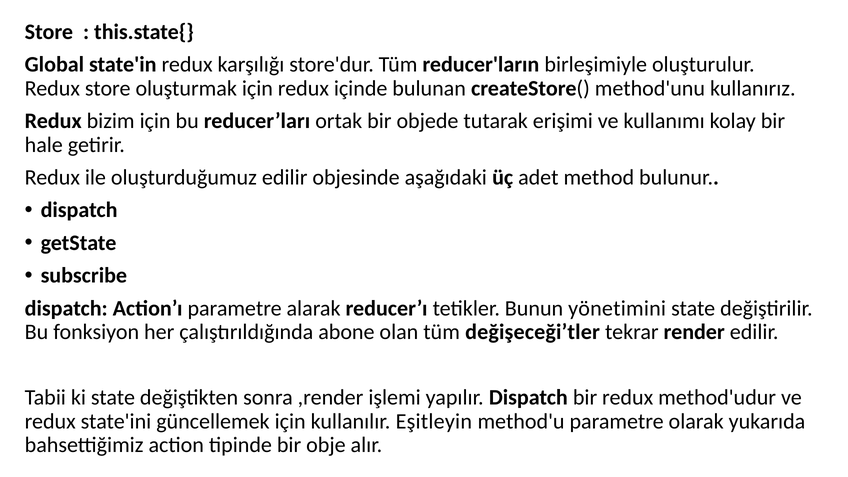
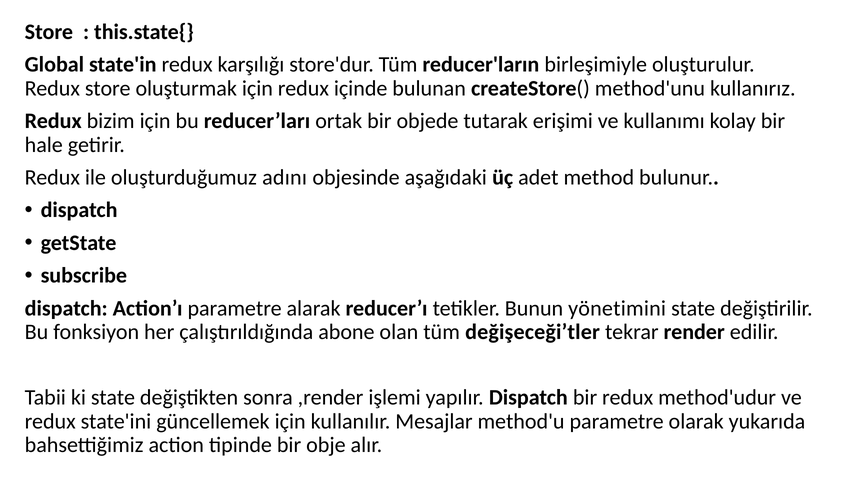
oluşturduğumuz edilir: edilir -> adını (285, 178)
Eşitleyin: Eşitleyin -> Mesajlar (434, 421)
